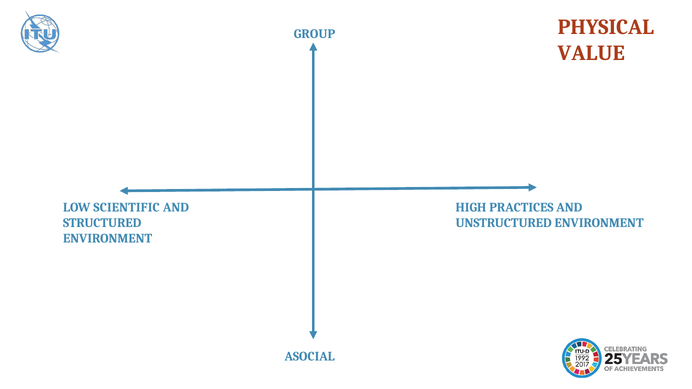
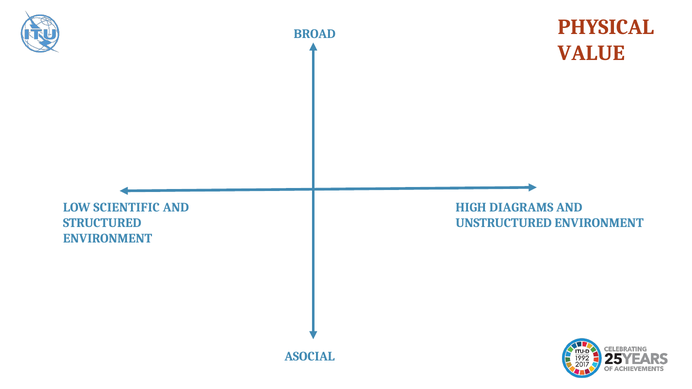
GROUP: GROUP -> BROAD (315, 34)
PRACTICES: PRACTICES -> DIAGRAMS (521, 207)
